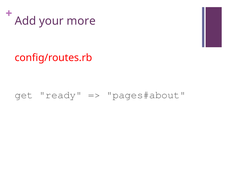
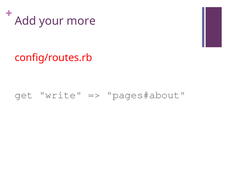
ready: ready -> write (61, 95)
